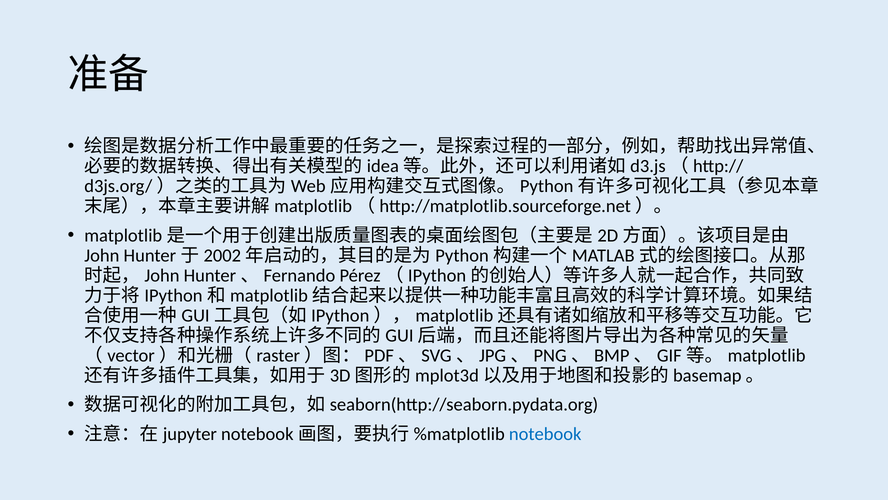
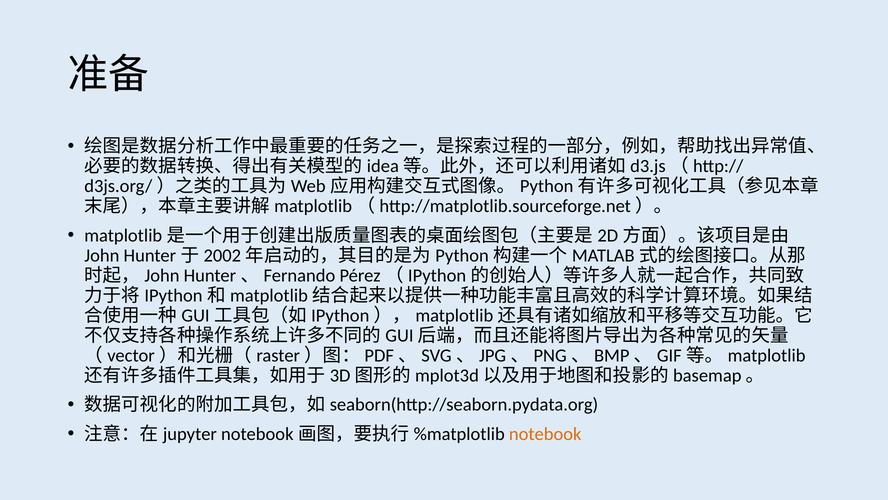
notebook colour: blue -> orange (545, 434)
